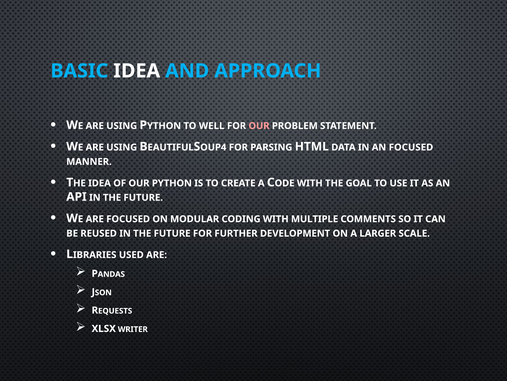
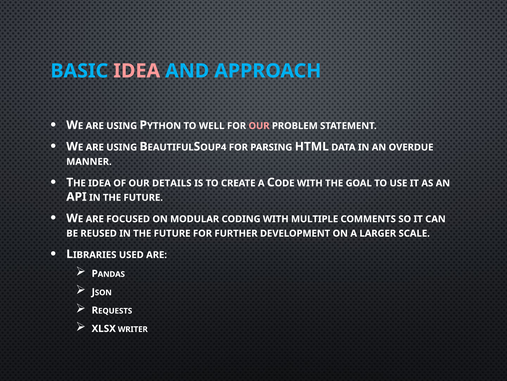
IDEA colour: white -> pink (137, 71)
AN FOCUSED: FOCUSED -> OVERDUE (411, 147)
OUR PYTHON: PYTHON -> DETAILS (172, 183)
